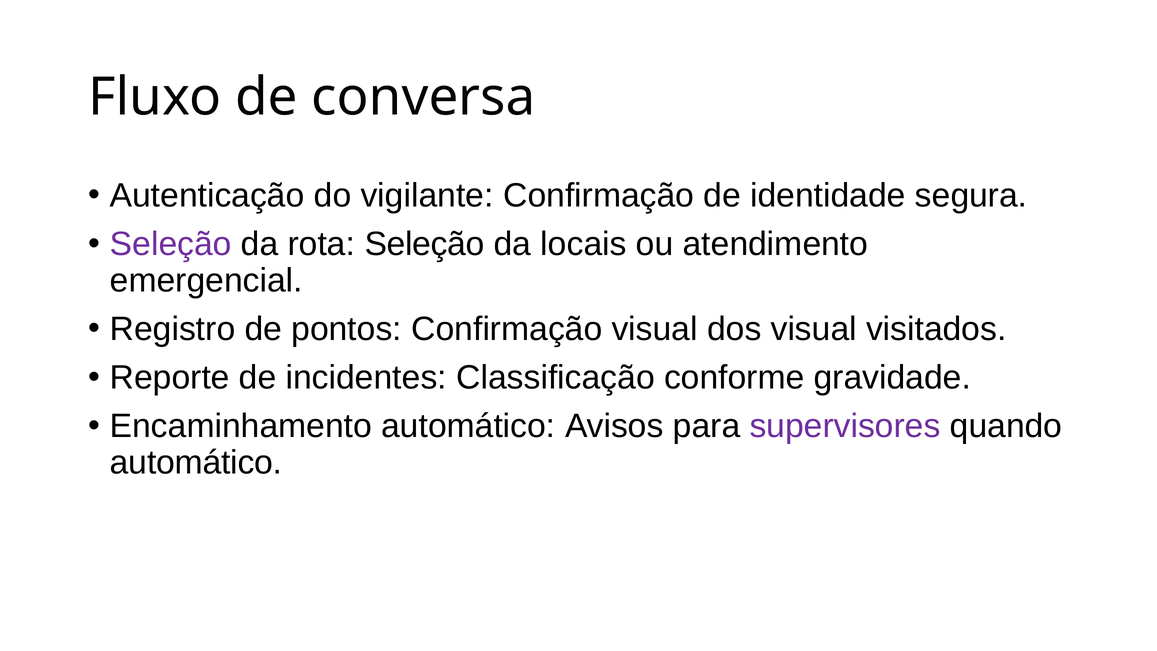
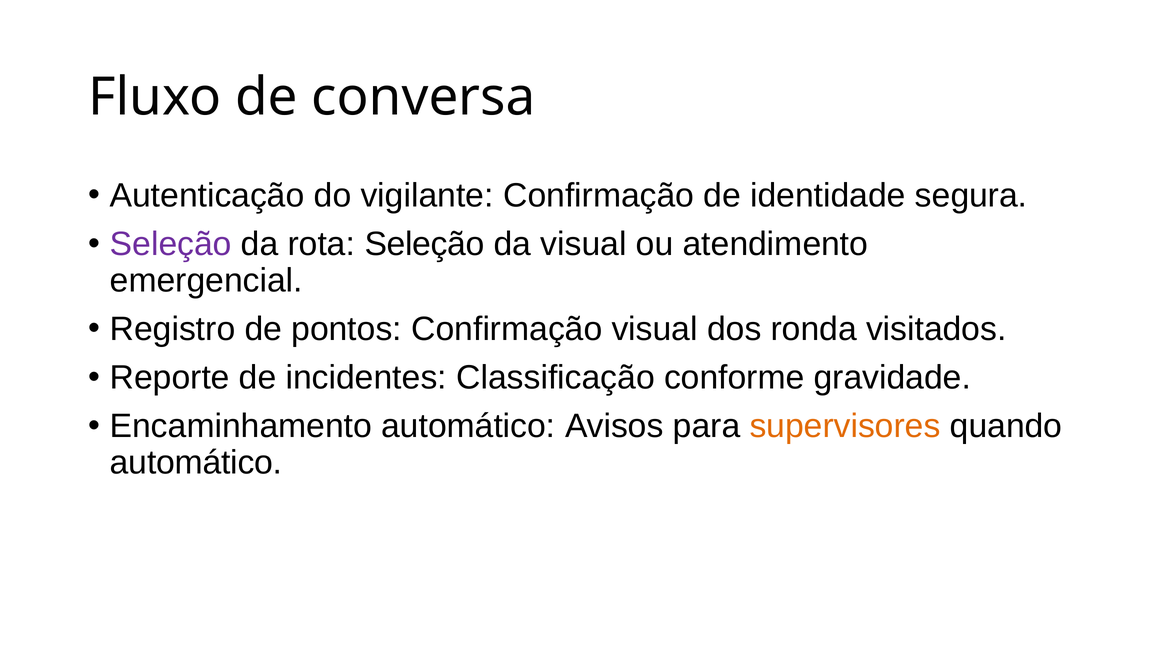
da locais: locais -> visual (584, 244)
dos visual: visual -> ronda (814, 329)
supervisores colour: purple -> orange (845, 426)
